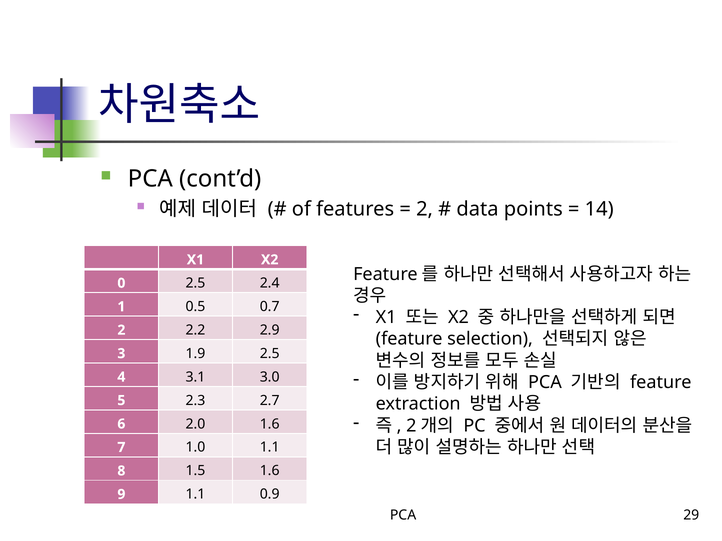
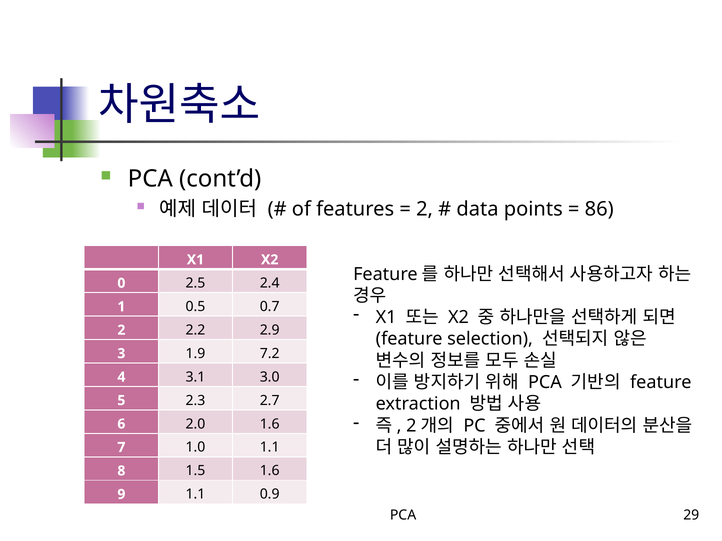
14: 14 -> 86 (599, 209)
1.9 2.5: 2.5 -> 7.2 (270, 354)
